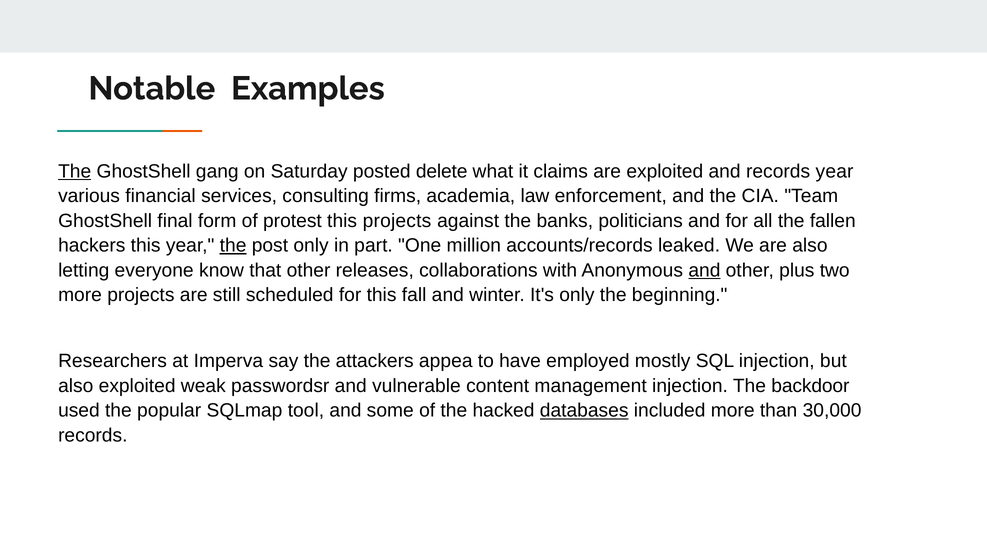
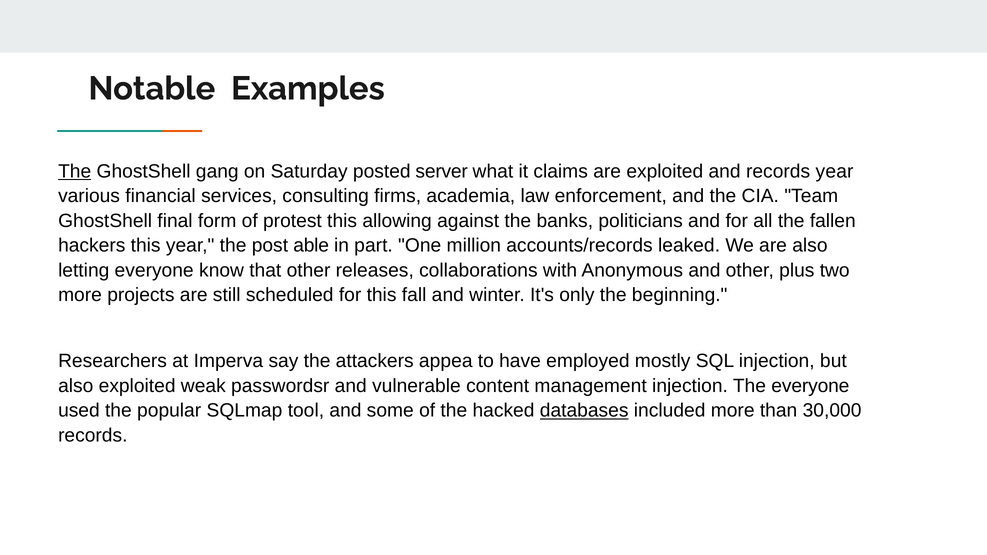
delete: delete -> server (442, 171)
this projects: projects -> allowing (397, 221)
the underline: present -> none (233, 246)
post only: only -> able (311, 246)
and underline: present -> none (704, 270)
The backdoor: backdoor -> everyone (810, 386)
